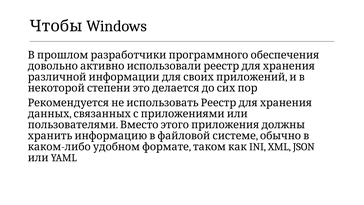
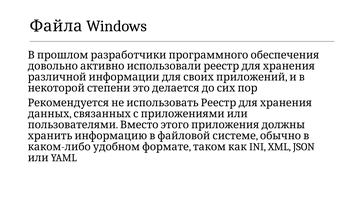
Чтобы: Чтобы -> Файла (56, 26)
